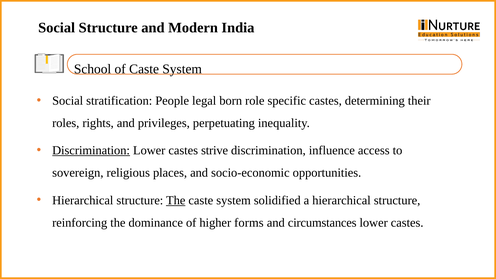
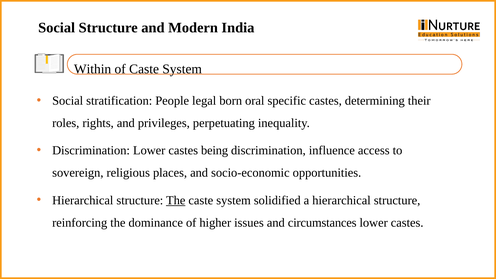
School: School -> Within (93, 69)
role: role -> oral (255, 101)
Discrimination underline: present -> none (91, 150)
strive: strive -> being (215, 150)
forms: forms -> issues (249, 223)
